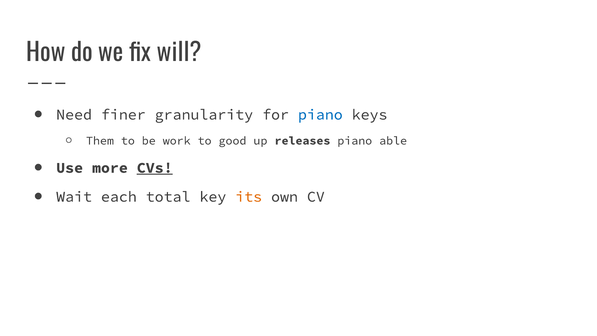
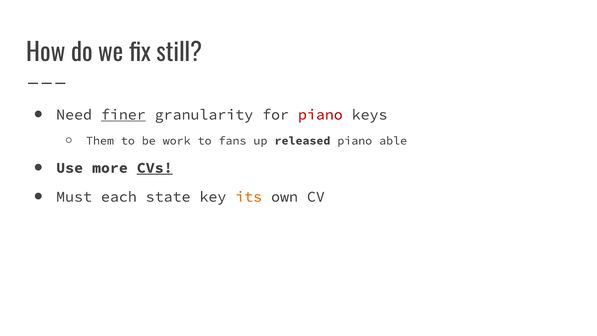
will: will -> still (179, 53)
finer underline: none -> present (123, 115)
piano colour: blue -> red (320, 115)
good: good -> fans (232, 141)
releases: releases -> released (302, 141)
Wait: Wait -> Must (74, 197)
total: total -> state (168, 197)
